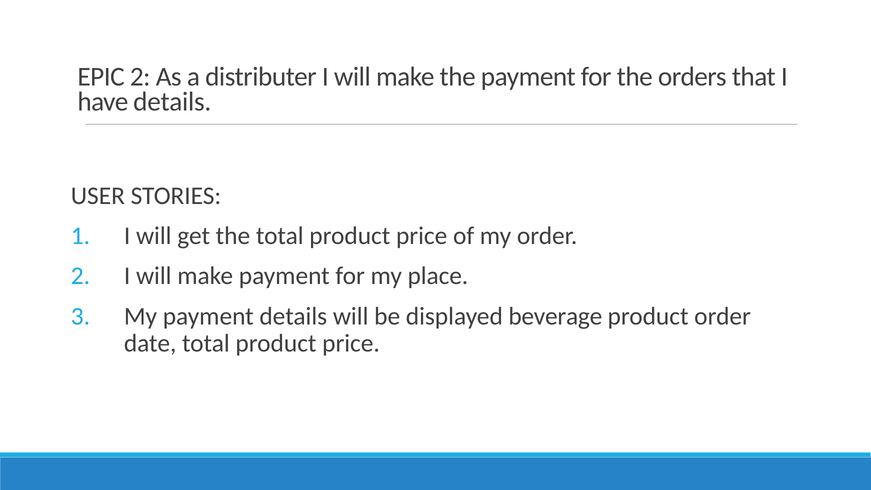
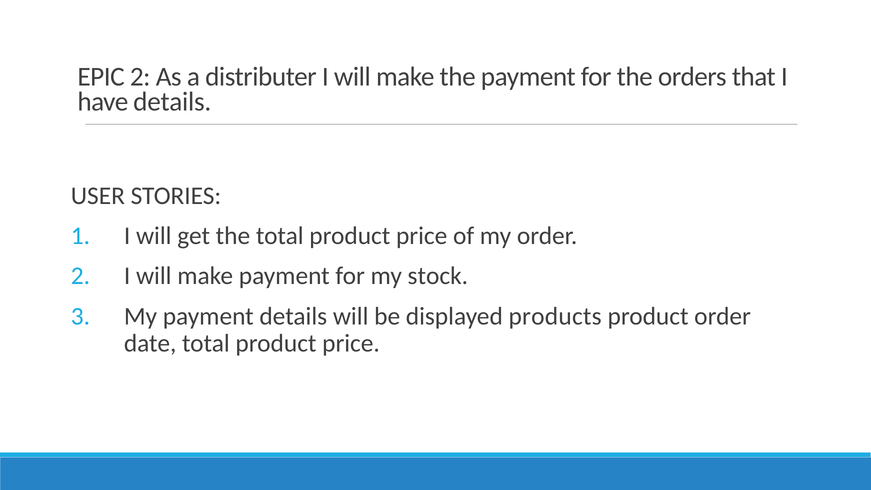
place: place -> stock (438, 276)
beverage: beverage -> products (555, 316)
